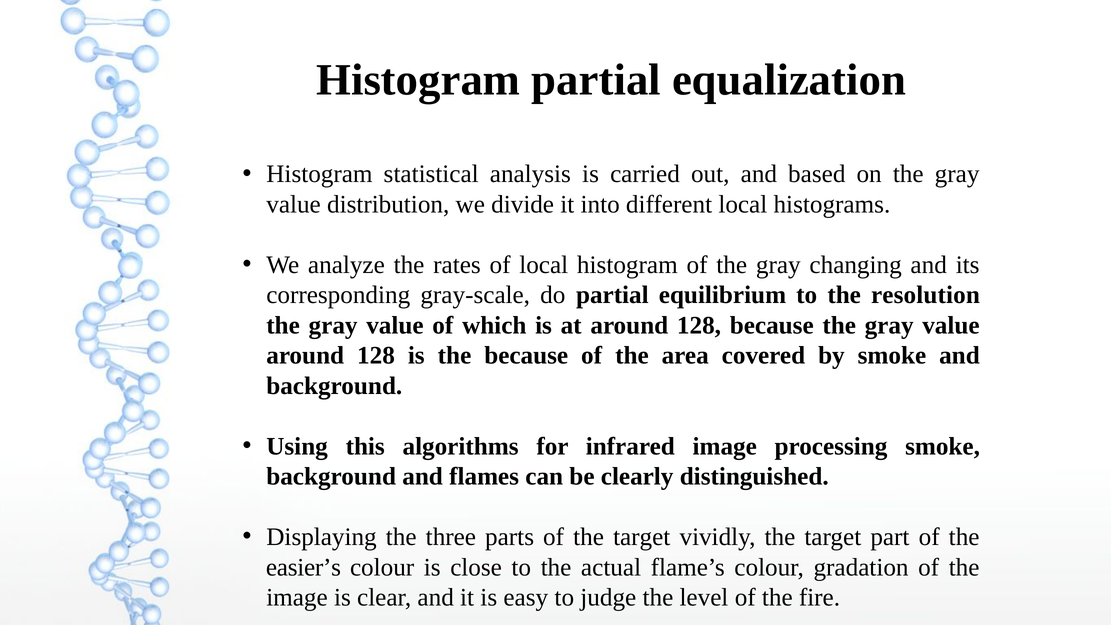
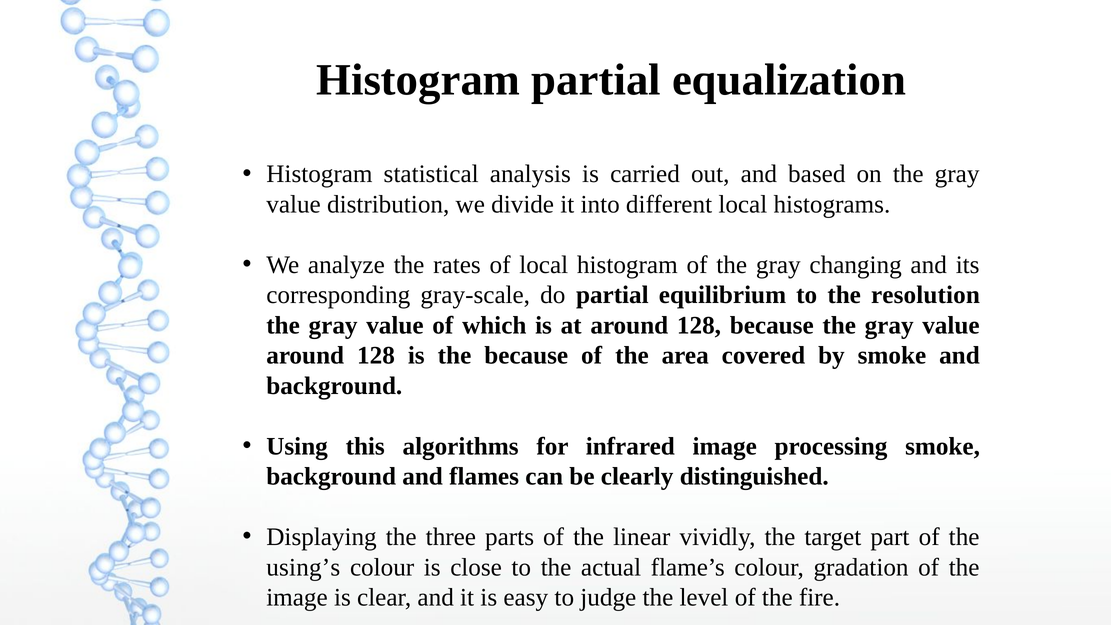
of the target: target -> linear (642, 537)
easier’s: easier’s -> using’s (303, 567)
